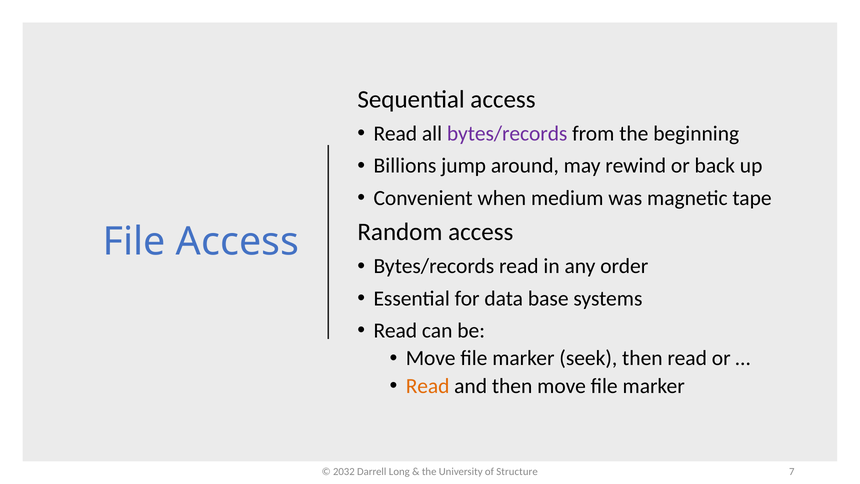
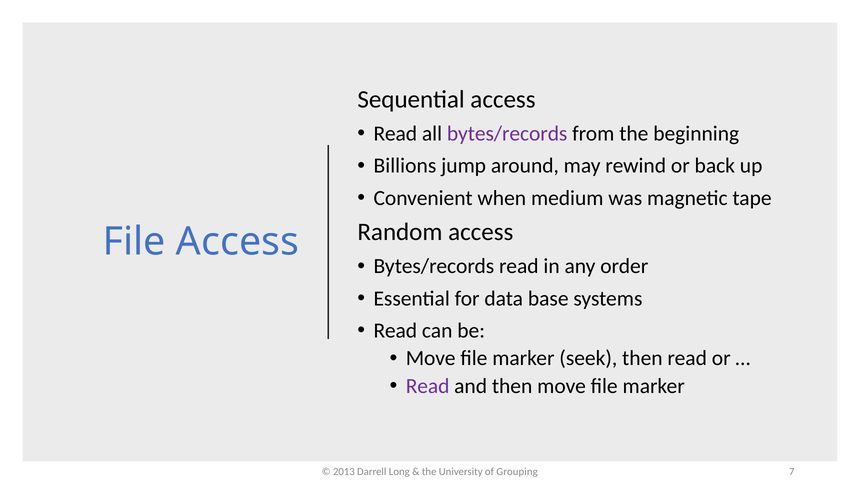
Read colour: orange -> purple (428, 386)
2032: 2032 -> 2013 (344, 471)
Structure: Structure -> Grouping (517, 471)
